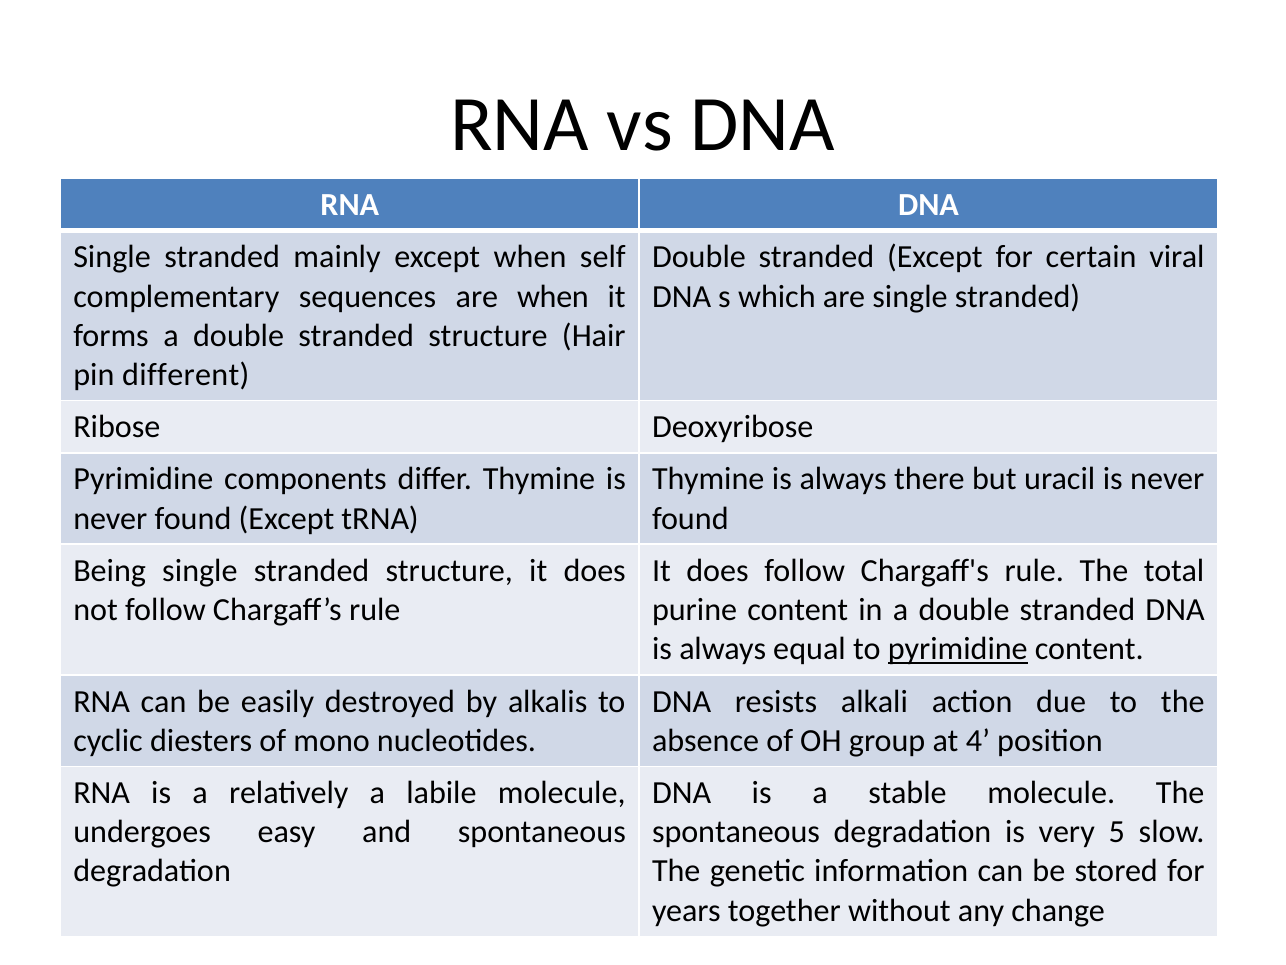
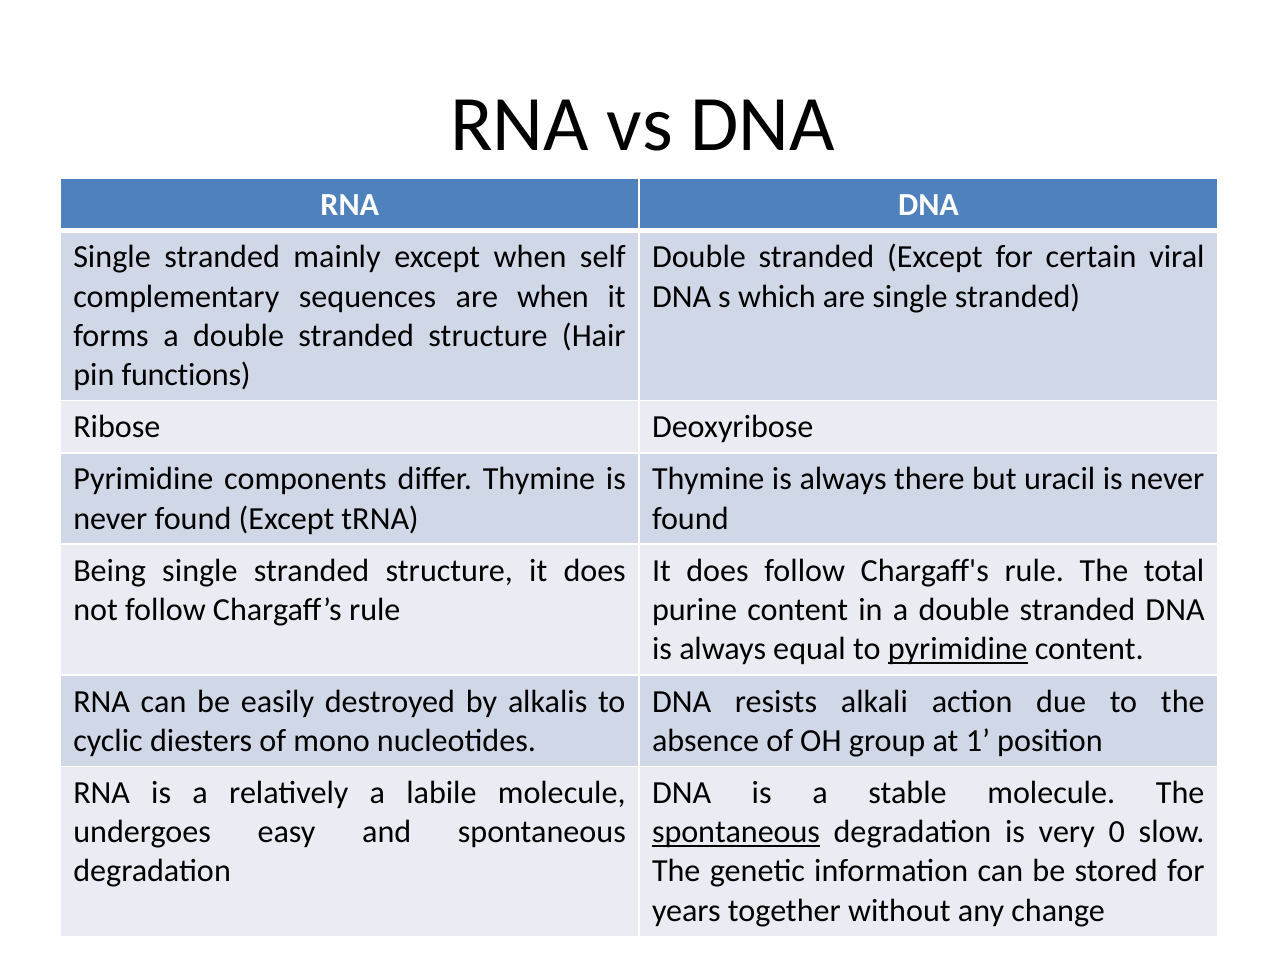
different: different -> functions (186, 375)
4: 4 -> 1 (978, 740)
spontaneous underline: none -> present (736, 832)
5: 5 -> 0 (1117, 832)
